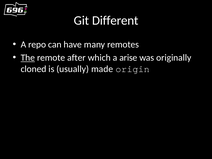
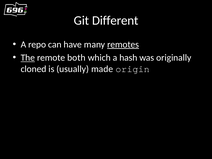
remotes underline: none -> present (123, 44)
after: after -> both (76, 58)
arise: arise -> hash (128, 58)
